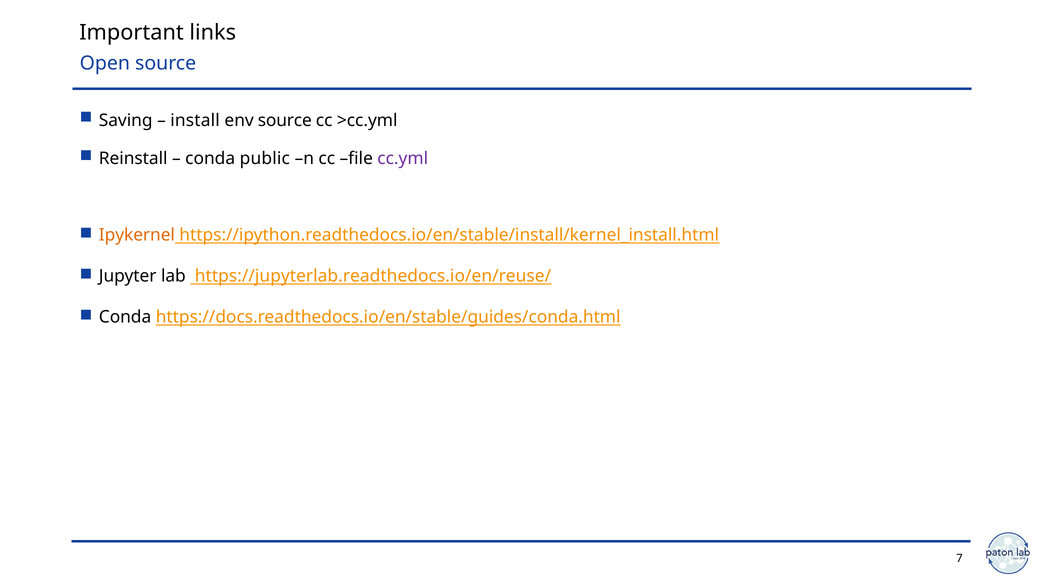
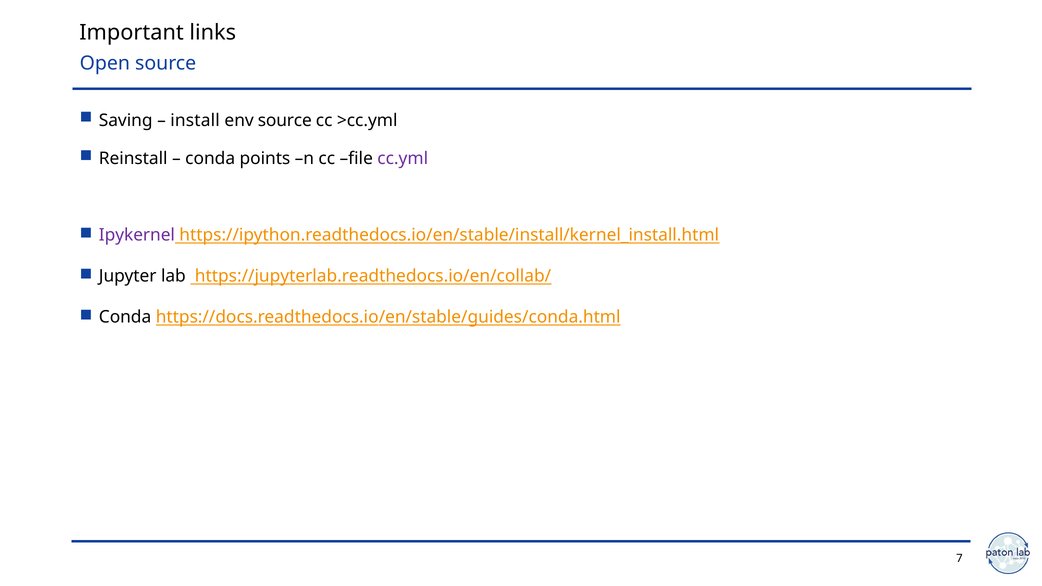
public: public -> points (265, 159)
Ipykernel colour: orange -> purple (137, 235)
https://jupyterlab.readthedocs.io/en/reuse/: https://jupyterlab.readthedocs.io/en/reuse/ -> https://jupyterlab.readthedocs.io/en/collab/ (373, 276)
